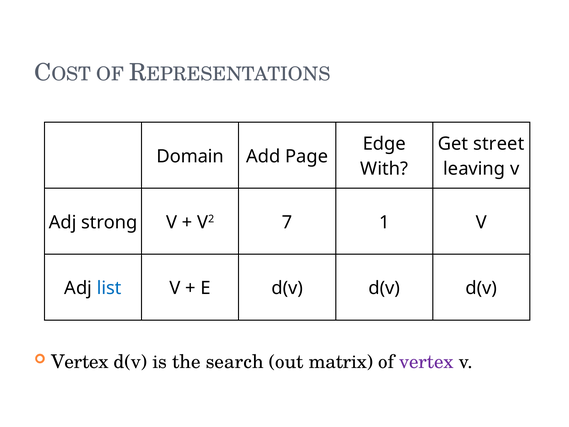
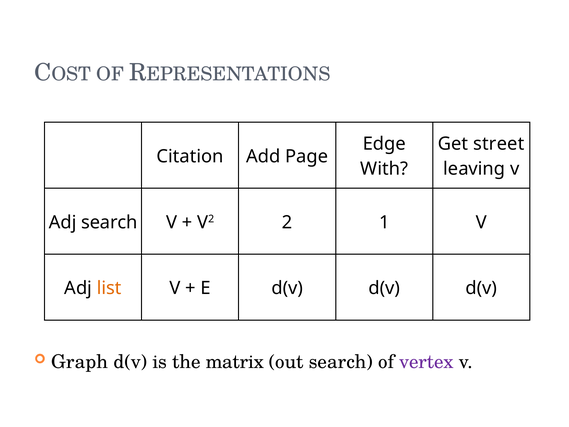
Domain: Domain -> Citation (190, 156)
Adj strong: strong -> search (109, 222)
7: 7 -> 2 (287, 222)
list colour: blue -> orange (109, 288)
Vertex: Vertex -> Graph (80, 362)
search: search -> matrix (235, 362)
out matrix: matrix -> search (341, 362)
